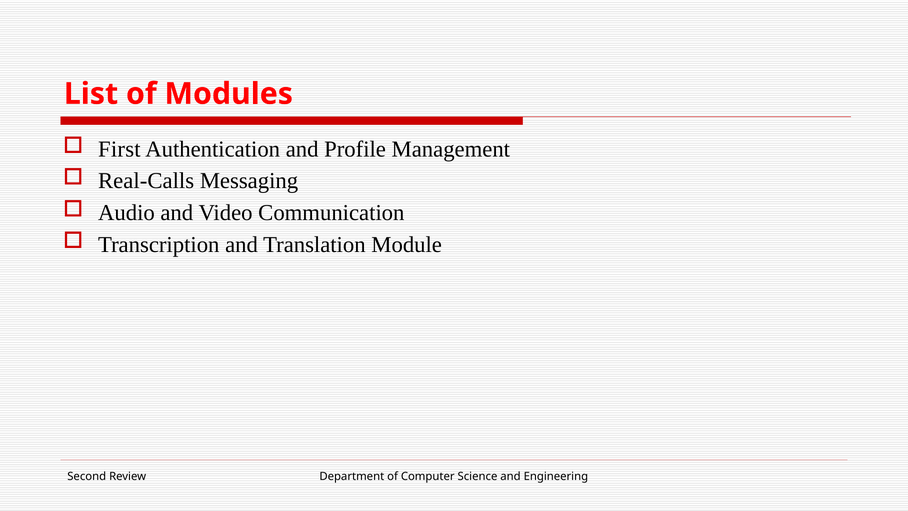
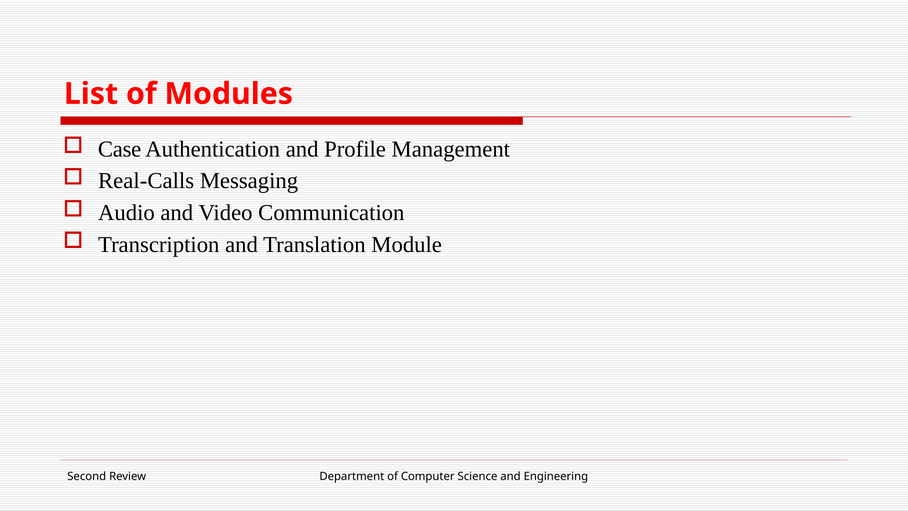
First: First -> Case (120, 149)
